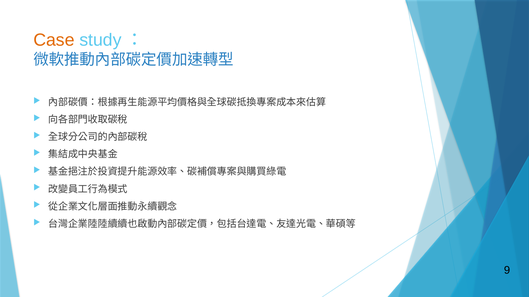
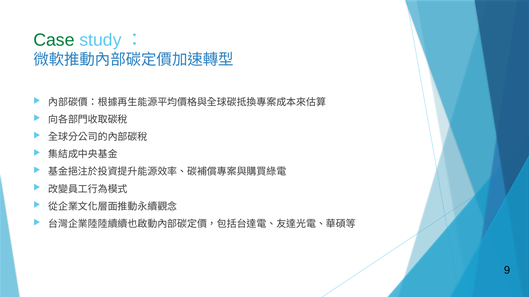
Case colour: orange -> green (54, 40)
